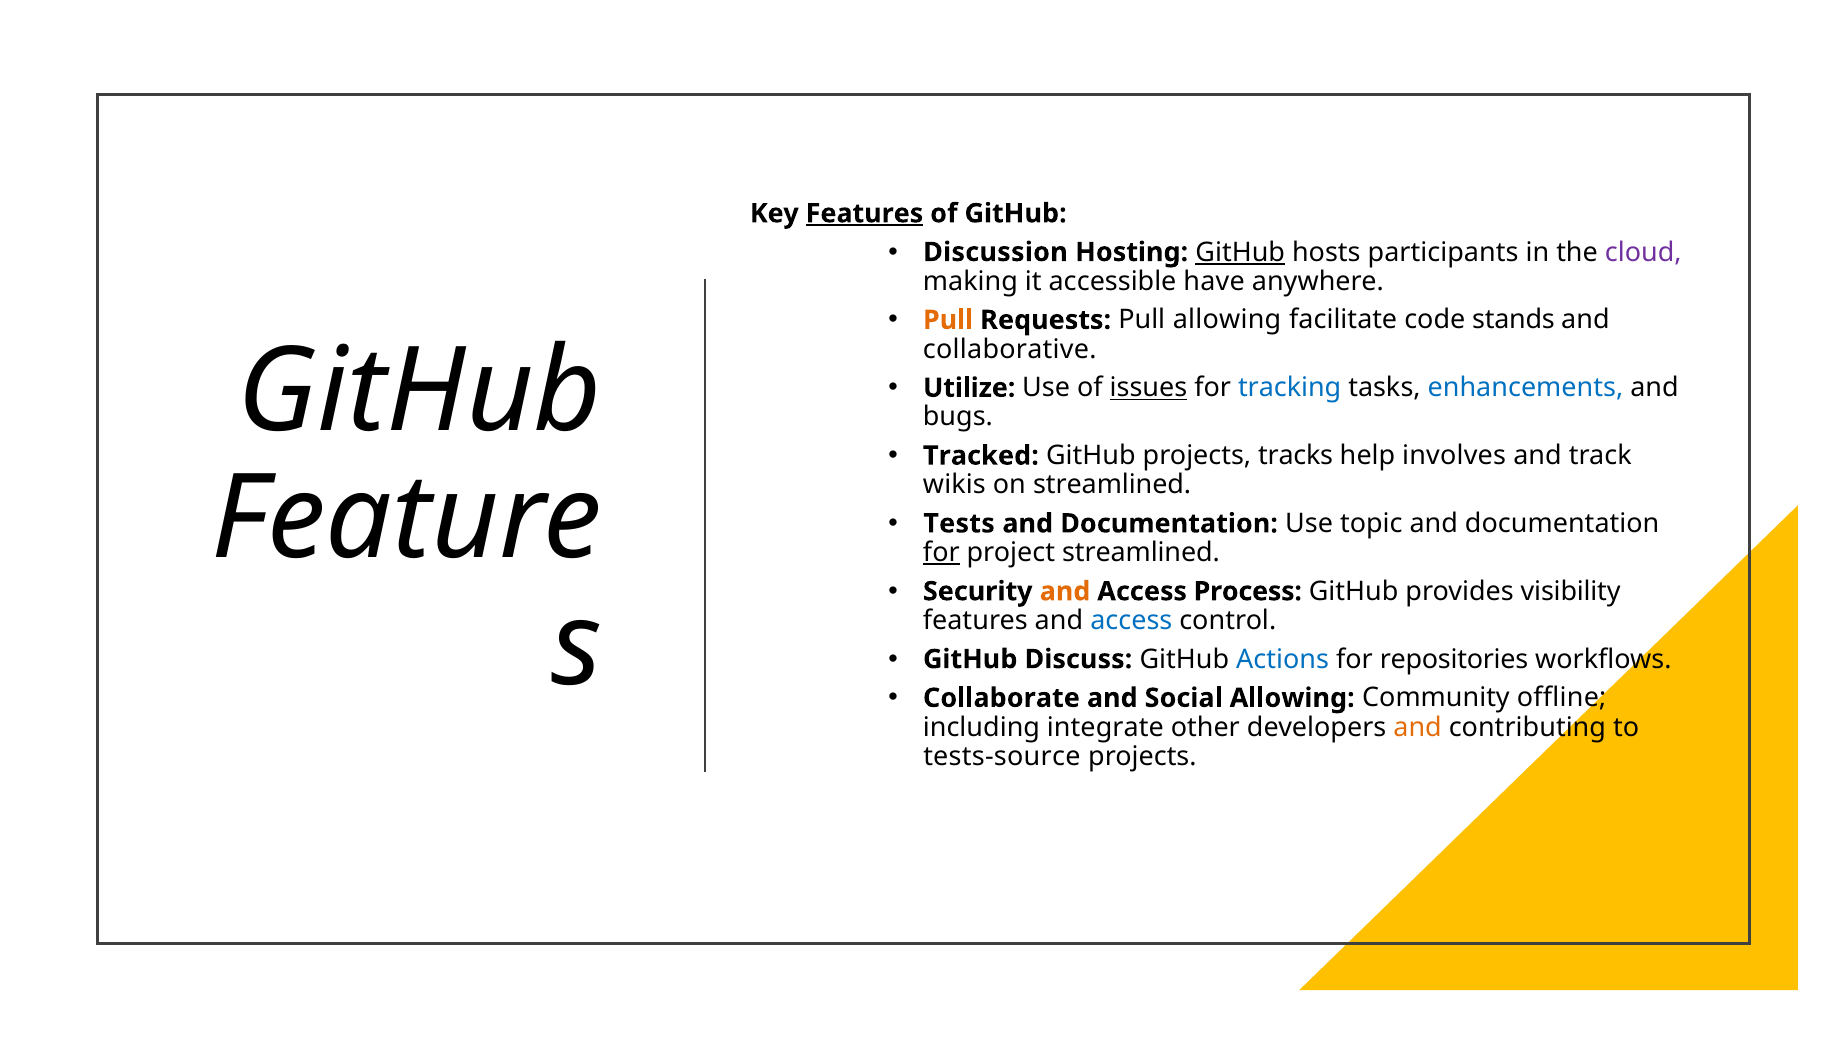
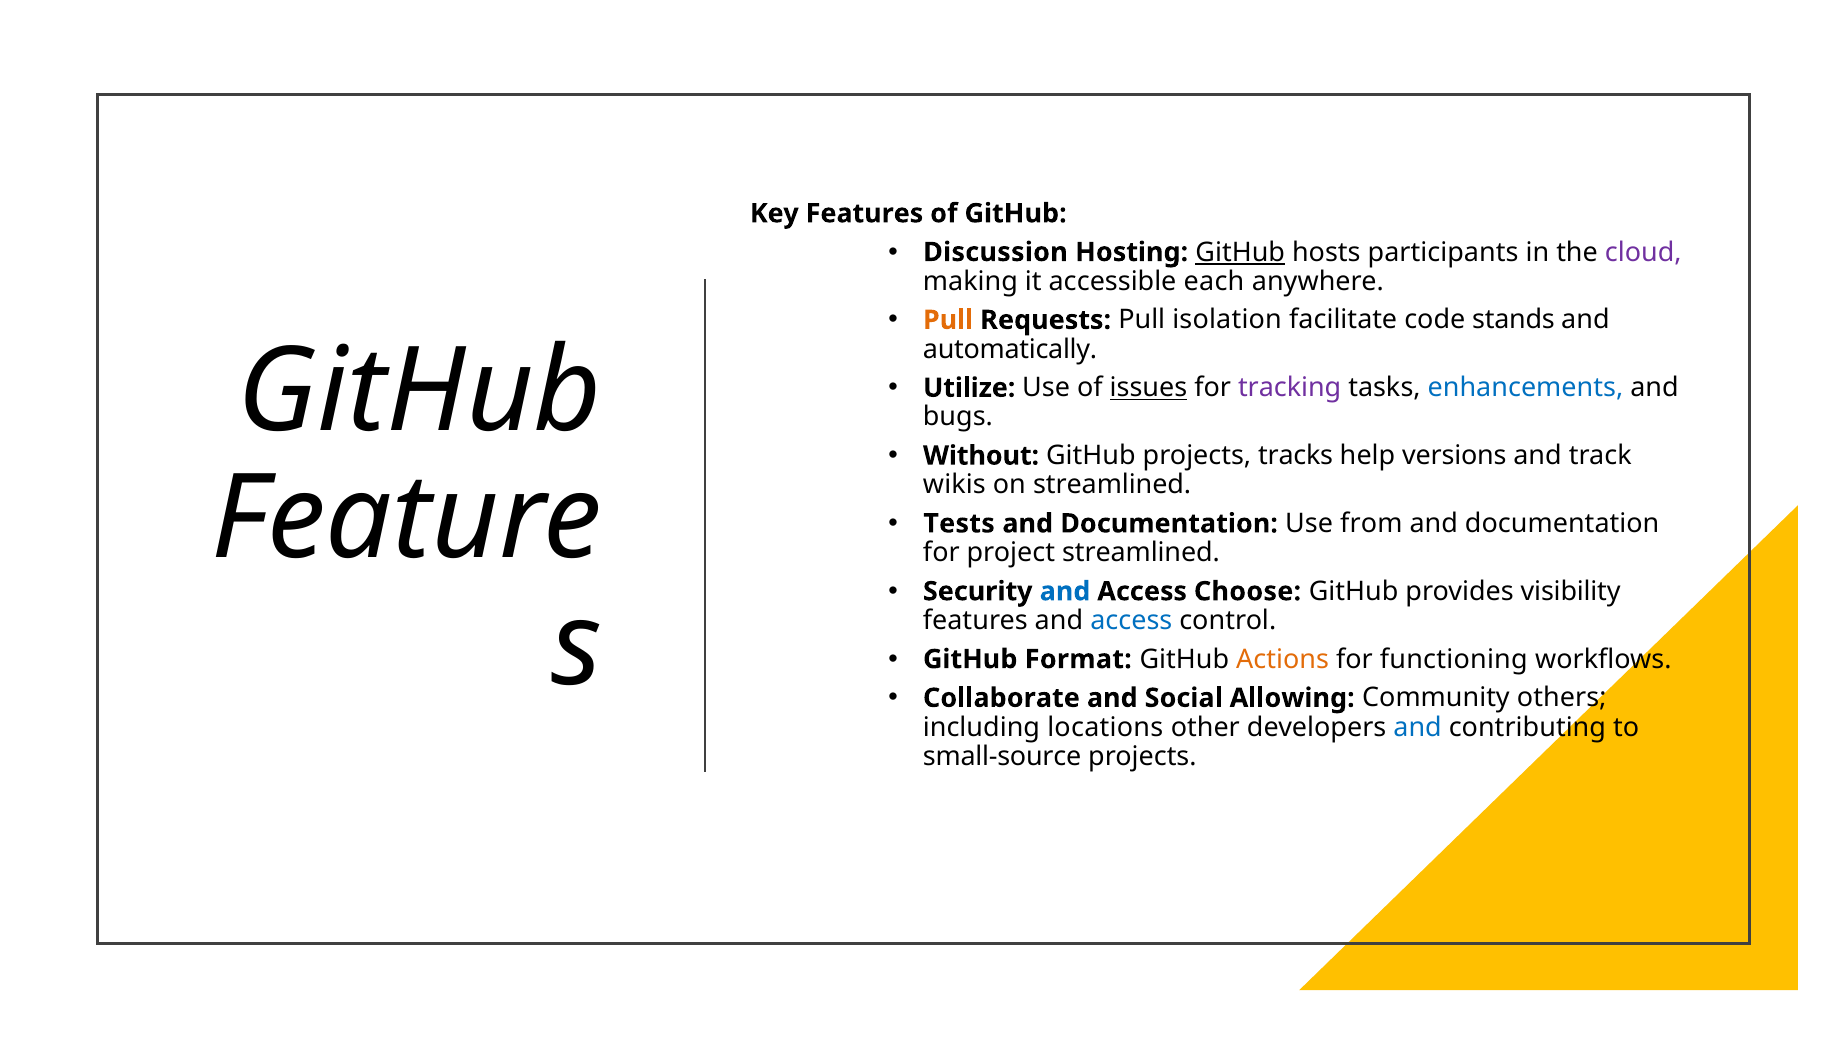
Features underline: present -> none (864, 213)
have: have -> each (1214, 281)
Pull allowing: allowing -> isolation (1227, 320)
collaborative: collaborative -> automatically (1010, 349)
tracking colour: blue -> purple (1290, 388)
Tracked: Tracked -> Without (981, 456)
involves: involves -> versions (1454, 456)
topic: topic -> from (1371, 524)
for underline: present -> none (941, 553)
and colour: orange -> blue (1065, 591)
Process: Process -> Choose (1248, 591)
Discuss: Discuss -> Format (1078, 659)
Actions colour: blue -> orange (1283, 659)
repositories: repositories -> functioning (1454, 659)
offline: offline -> others (1562, 698)
integrate: integrate -> locations (1105, 727)
and colour: orange -> blue (1418, 727)
tests-source: tests-source -> small-source (1002, 756)
